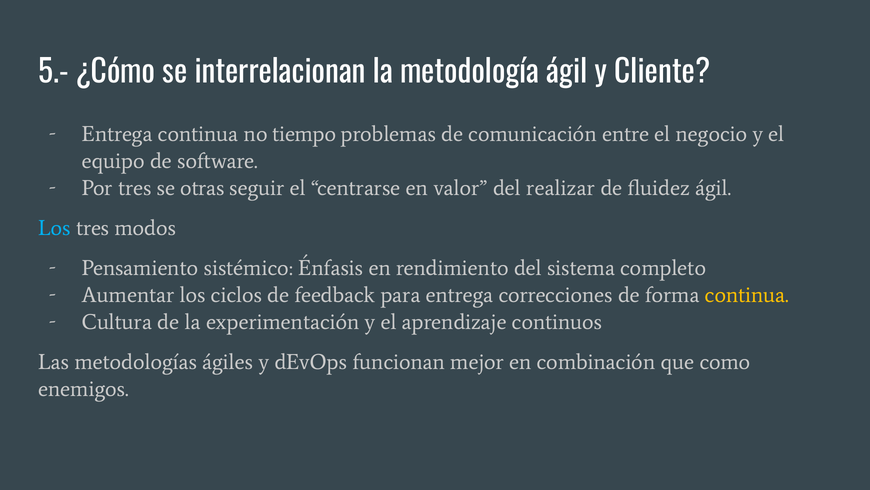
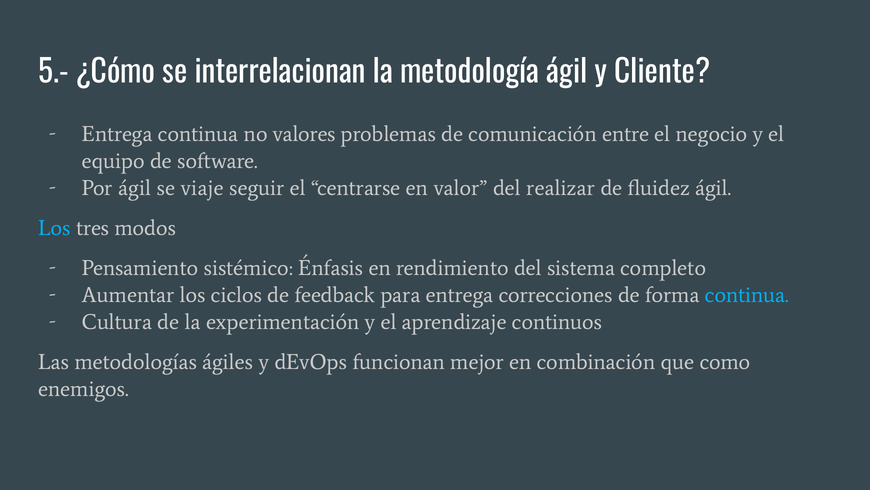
tiempo: tiempo -> valores (304, 134)
Por tres: tres -> ágil (135, 188)
otras: otras -> viaje (202, 188)
continua colour: yellow -> light blue (747, 295)
